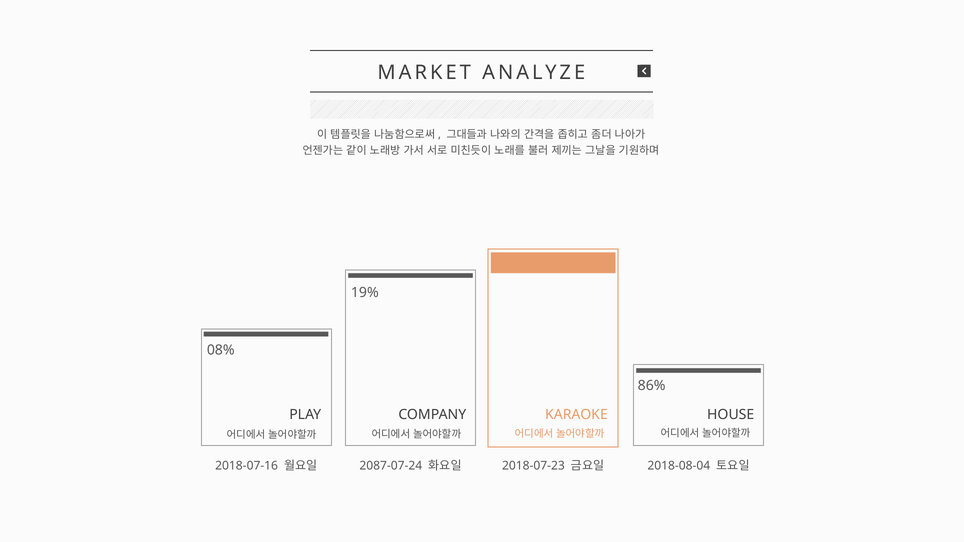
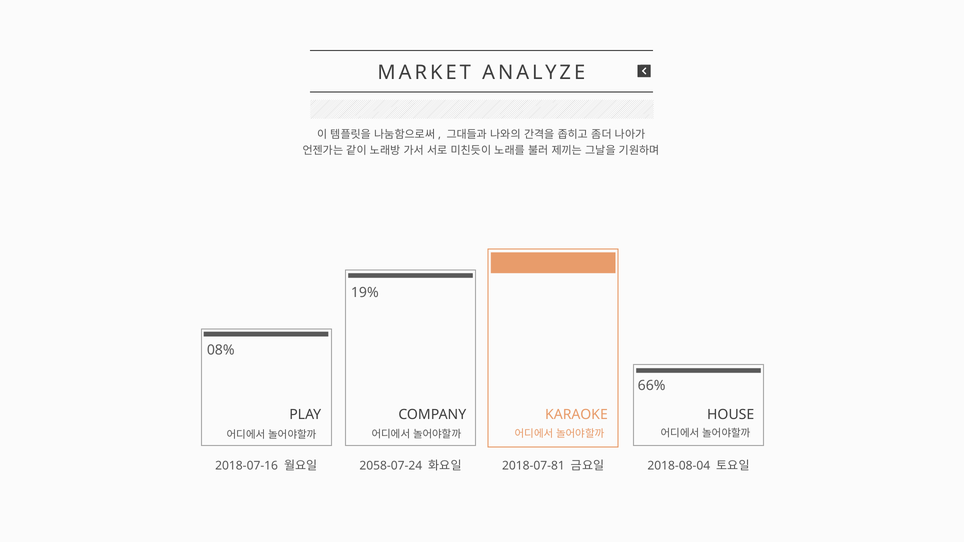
86%: 86% -> 66% (652, 386)
2087-07-24: 2087-07-24 -> 2058-07-24 (391, 466)
2018-07-23: 2018-07-23 -> 2018-07-81 (533, 466)
